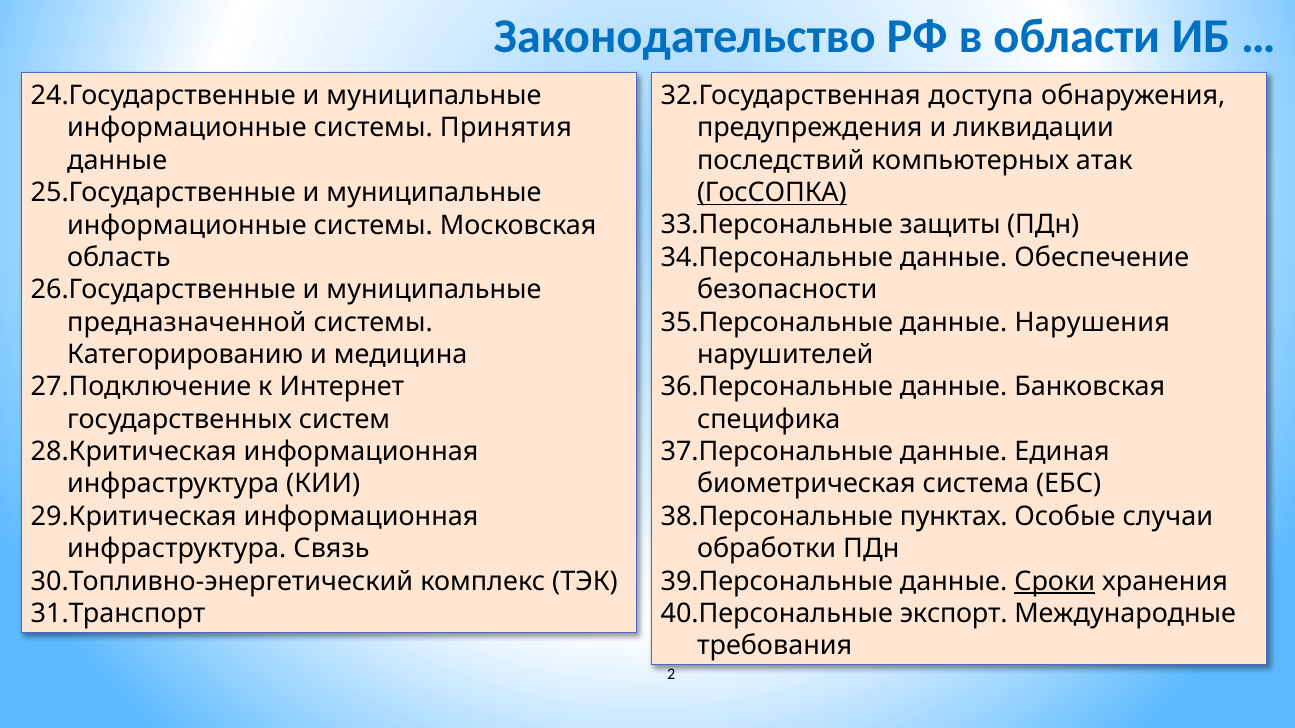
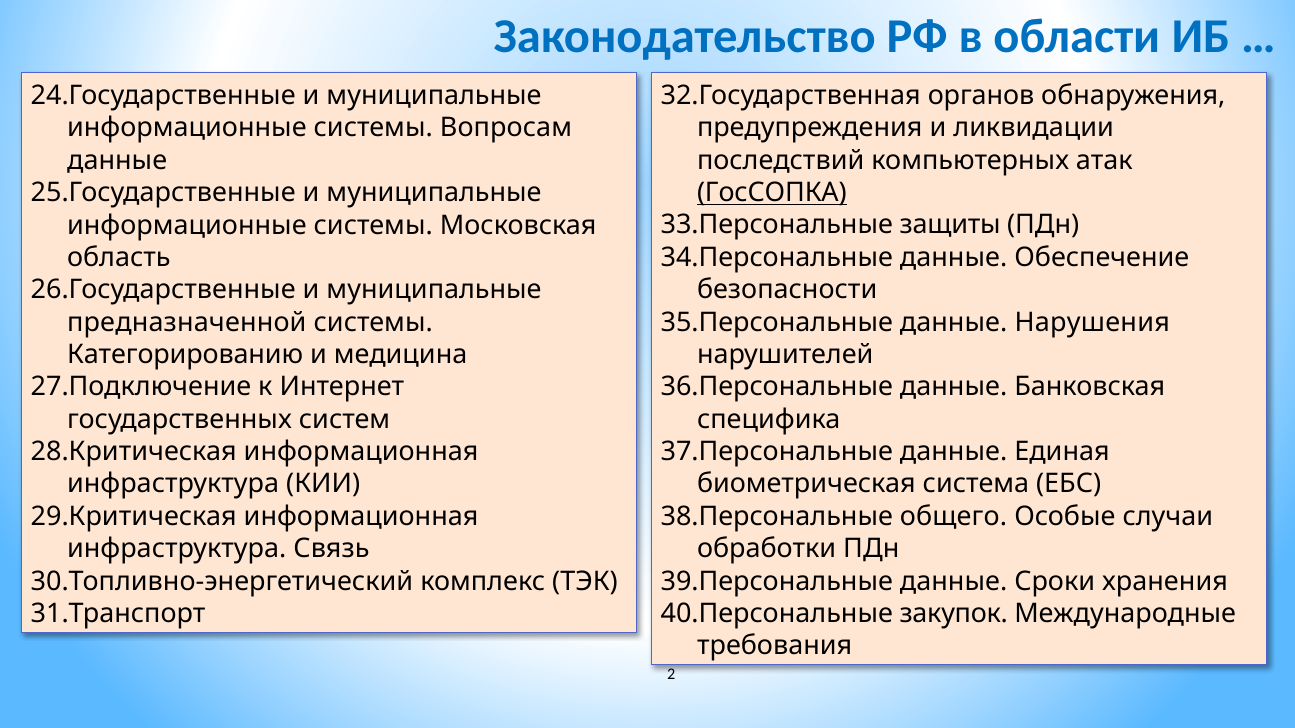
доступа: доступа -> органов (981, 96)
Принятия: Принятия -> Вопросам (506, 128)
пунктах: пунктах -> общего (954, 517)
Сроки underline: present -> none (1055, 581)
экспорт: экспорт -> закупок (954, 614)
